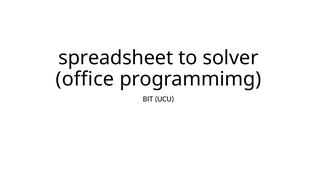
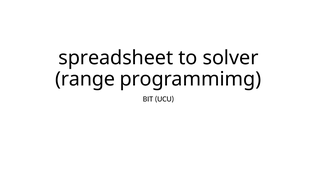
office: office -> range (85, 79)
